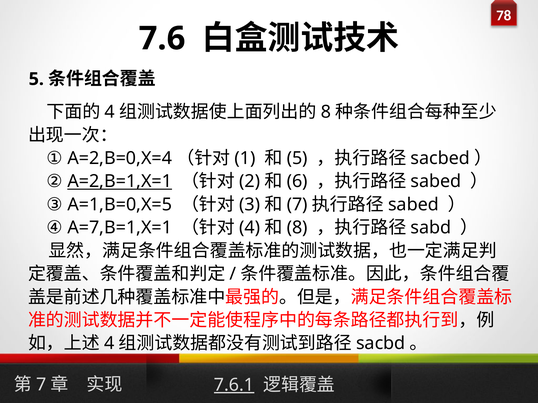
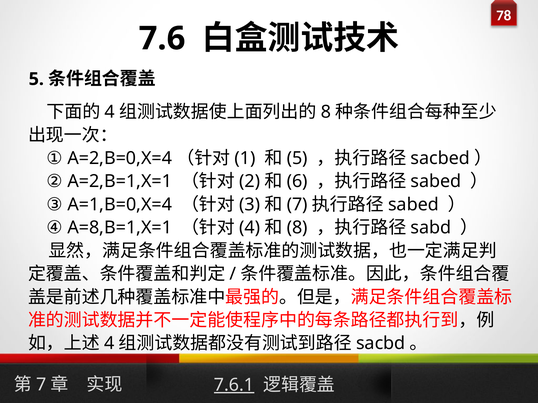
A=2,B=1,X=1 underline: present -> none (120, 182)
A=1,B=0,X=5: A=1,B=0,X=5 -> A=1,B=0,X=4 (120, 205)
A=7,B=1,X=1: A=7,B=1,X=1 -> A=8,B=1,X=1 (120, 228)
